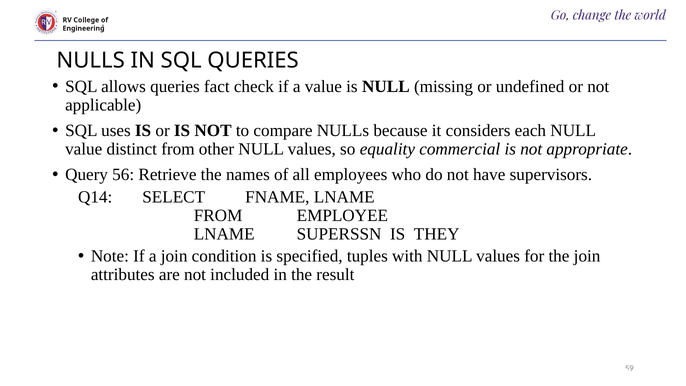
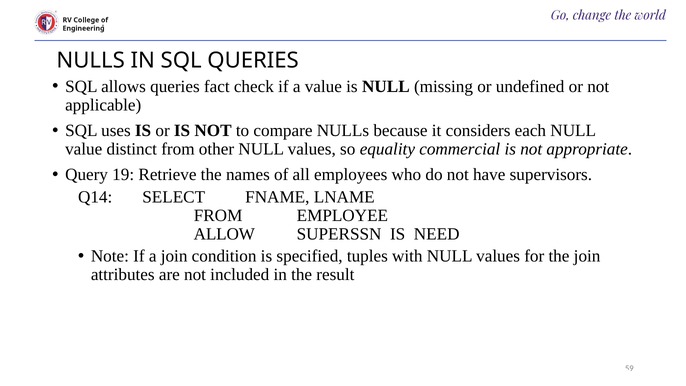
56: 56 -> 19 (123, 175)
LNAME: LNAME -> ALLOW (224, 234)
THEY: THEY -> NEED (437, 234)
